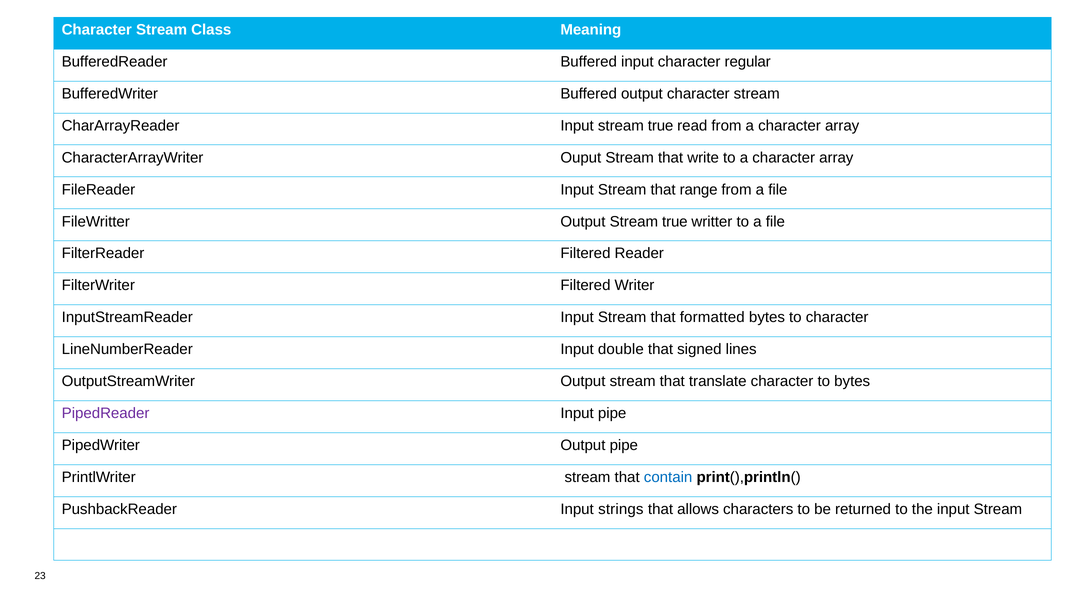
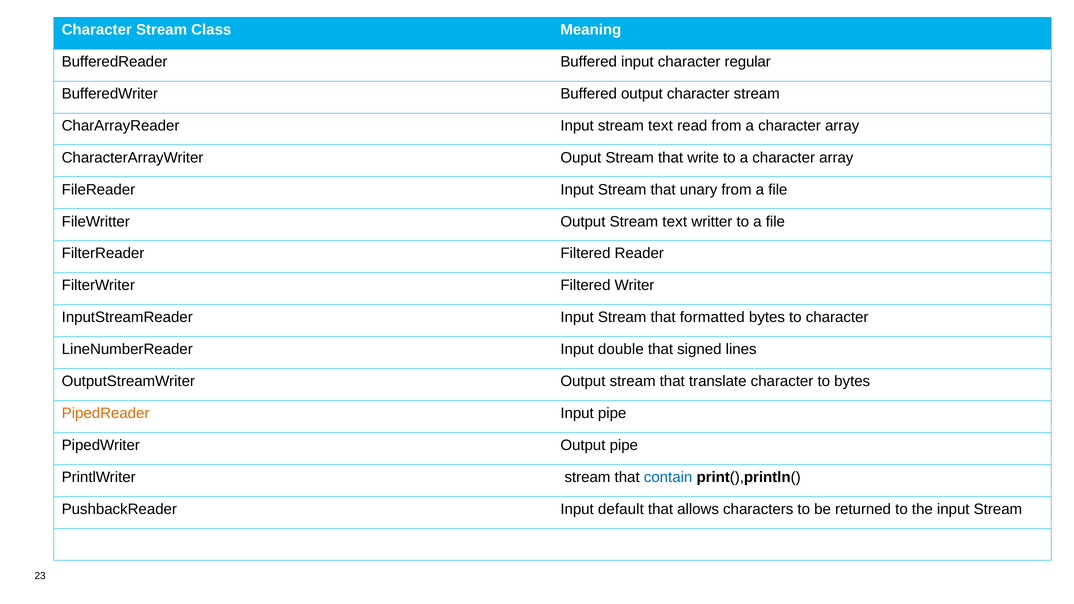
Input stream true: true -> text (660, 126)
range: range -> unary (699, 190)
Output Stream true: true -> text (675, 222)
PipedReader colour: purple -> orange (106, 413)
strings: strings -> default (621, 509)
